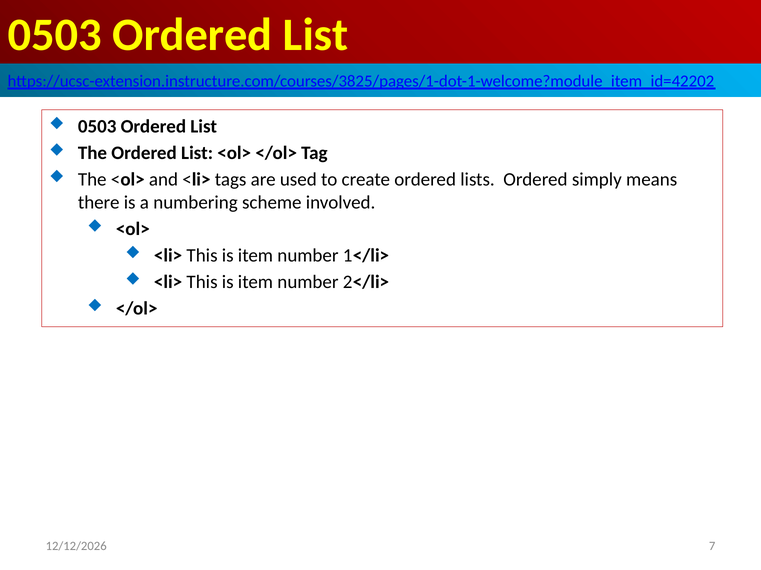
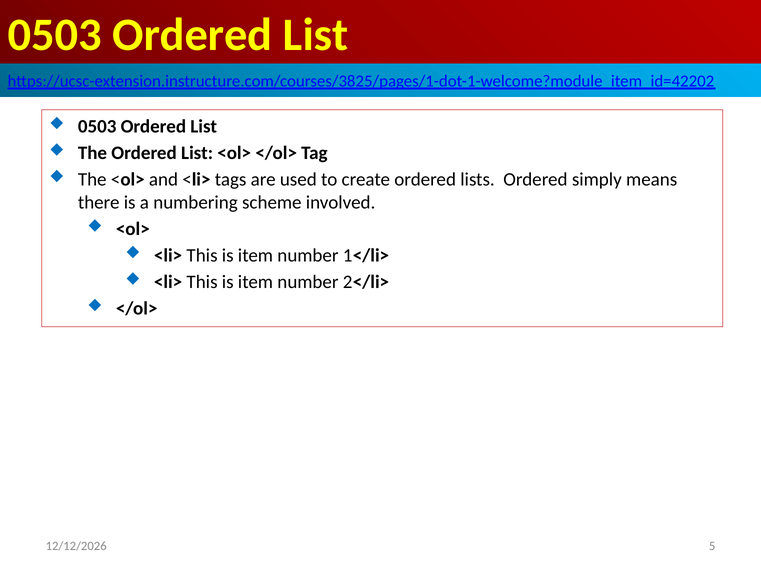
7: 7 -> 5 (712, 547)
